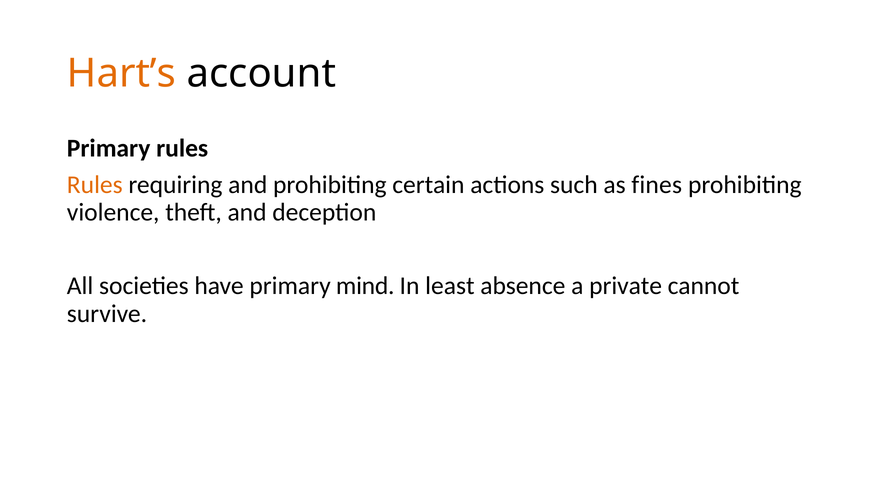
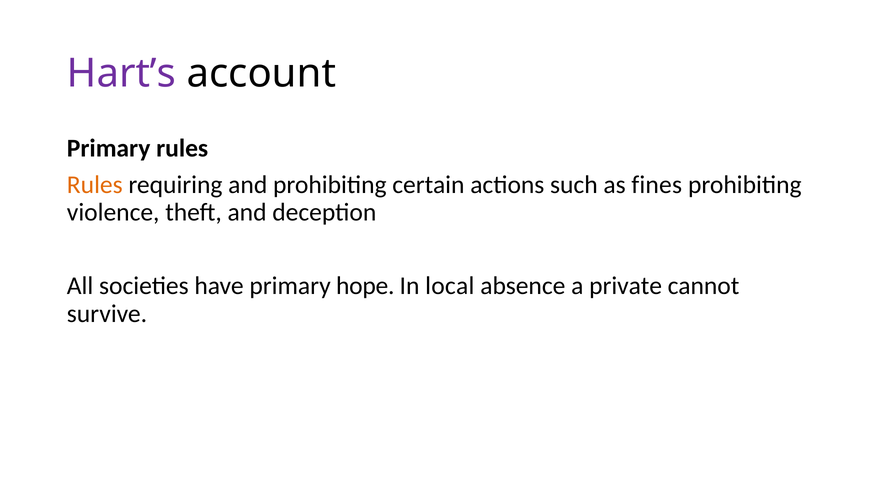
Hart’s colour: orange -> purple (122, 74)
mind: mind -> hope (365, 286)
least: least -> local (450, 286)
